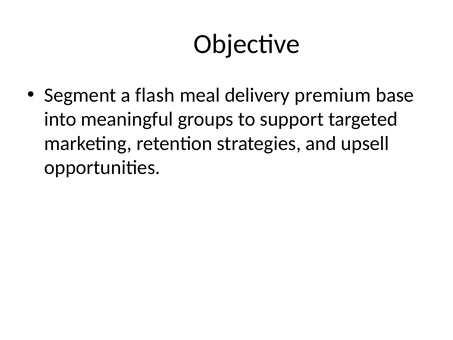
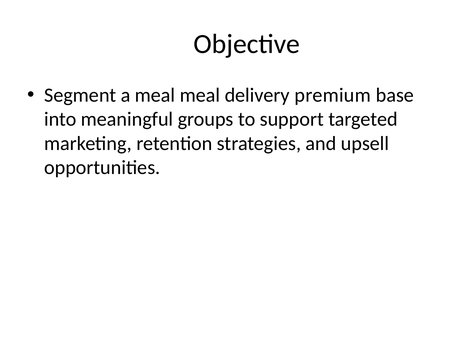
a flash: flash -> meal (155, 95)
